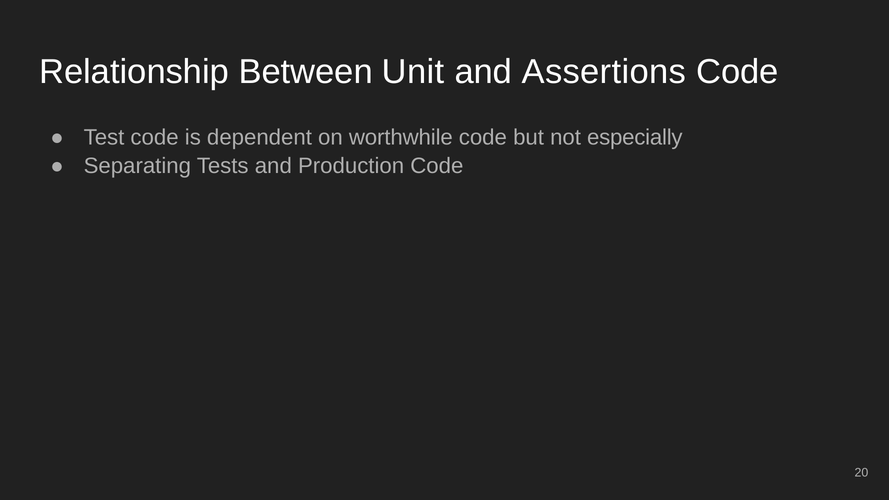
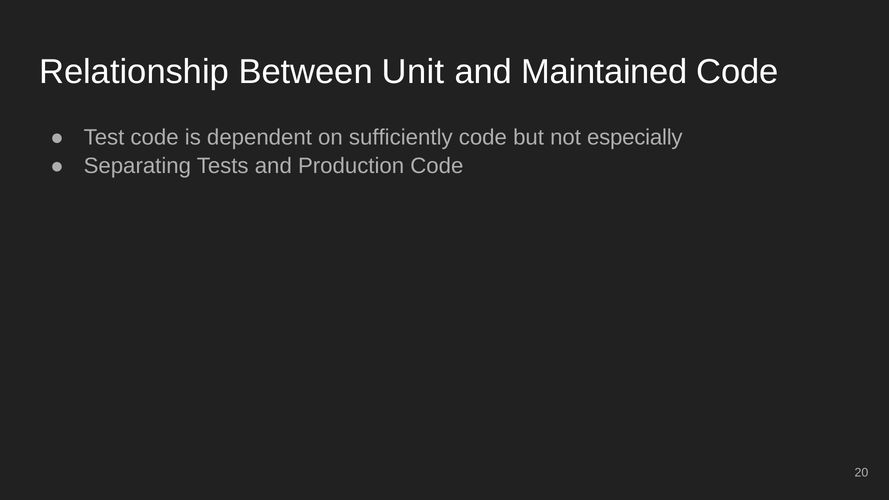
Assertions: Assertions -> Maintained (604, 72)
worthwhile: worthwhile -> sufficiently (401, 137)
